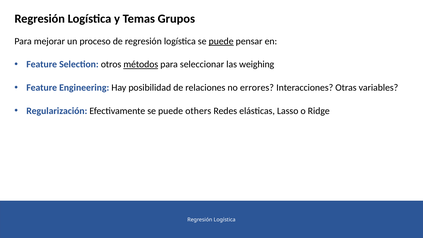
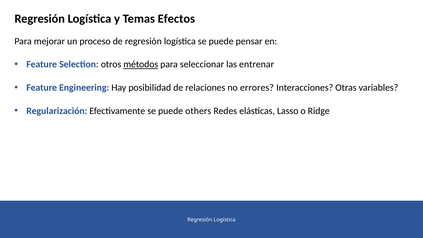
Grupos: Grupos -> Efectos (176, 19)
puede underline: present -> none (221, 41)
weighing: weighing -> entrenar (257, 64)
